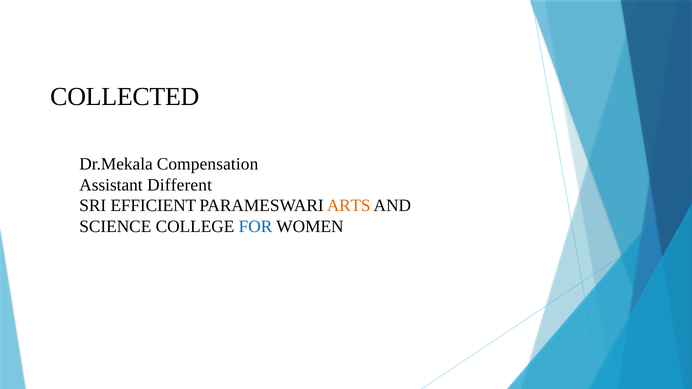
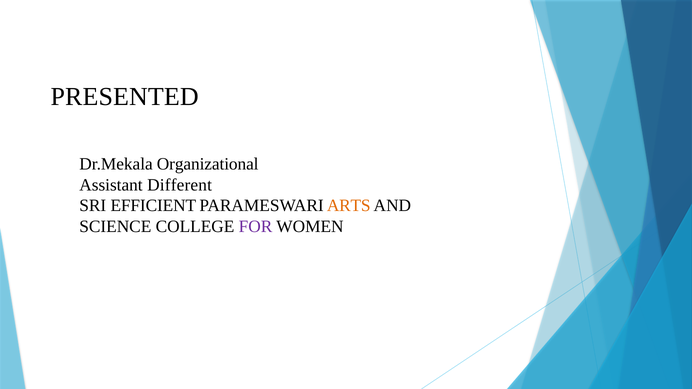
COLLECTED: COLLECTED -> PRESENTED (125, 97)
Compensation: Compensation -> Organizational (208, 164)
FOR colour: blue -> purple (256, 226)
